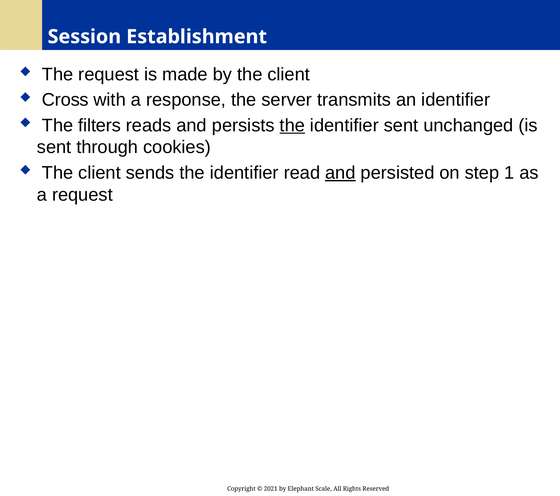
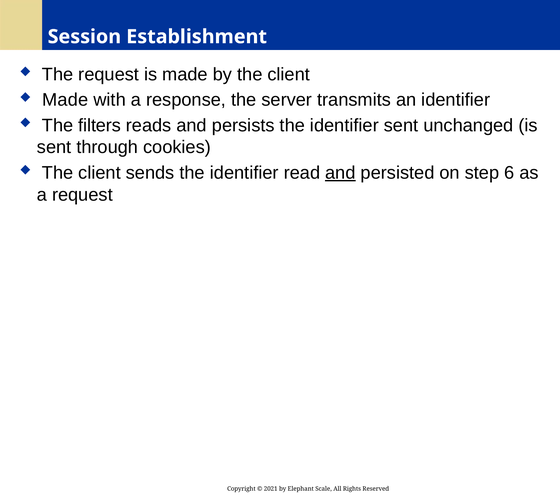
Cross: Cross -> Made (65, 100)
the underline: present -> none (292, 125)
1: 1 -> 6 (509, 173)
